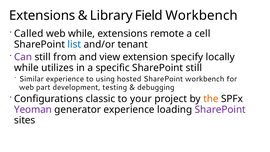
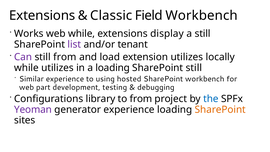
Library: Library -> Classic (111, 15)
Called: Called -> Works (29, 34)
remote: remote -> display (167, 34)
a cell: cell -> still (203, 34)
list colour: blue -> purple (74, 44)
view: view -> load (110, 57)
extension specify: specify -> utilizes (187, 57)
a specific: specific -> loading (113, 68)
classic: classic -> library (101, 99)
to your: your -> from (141, 99)
the colour: orange -> blue (211, 99)
SharePoint colour: purple -> orange (220, 109)
